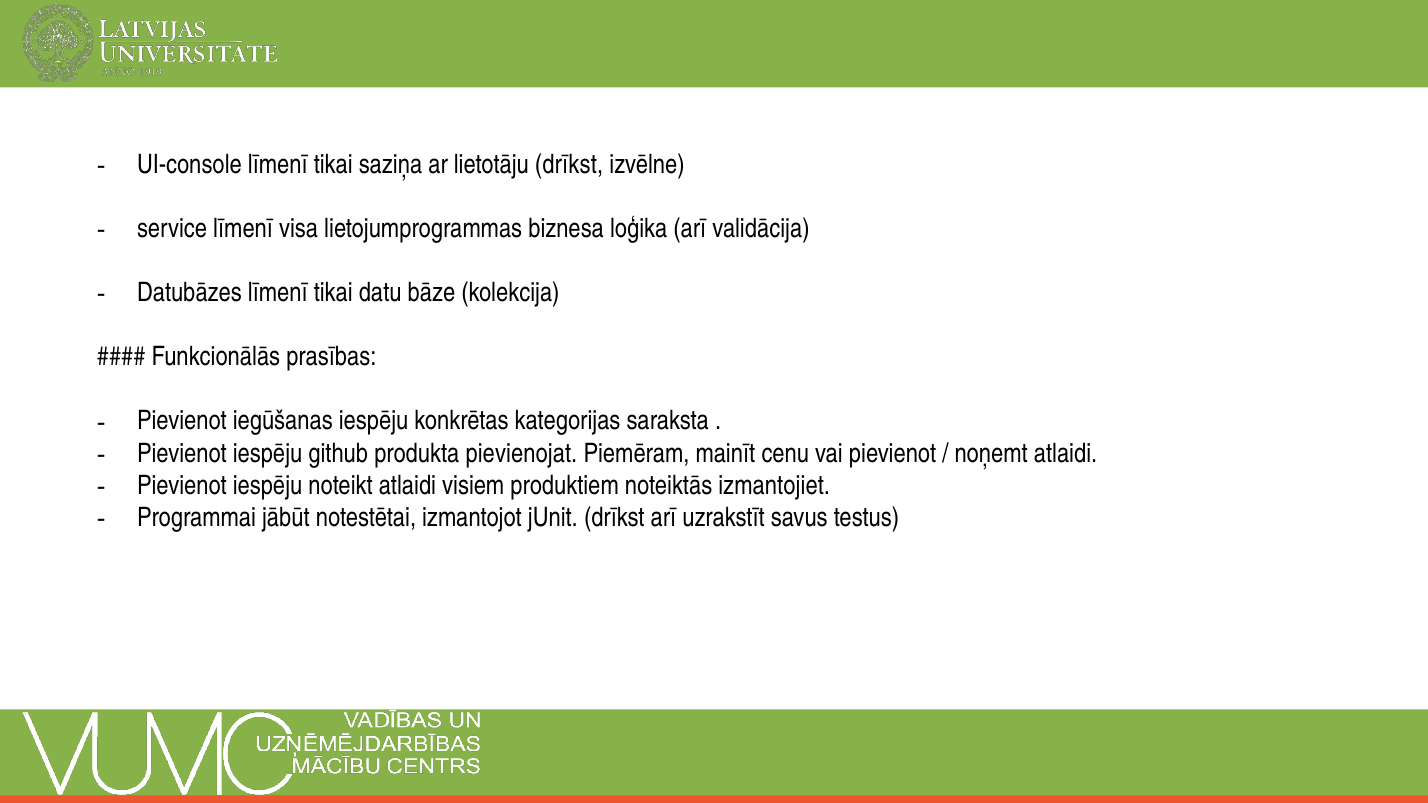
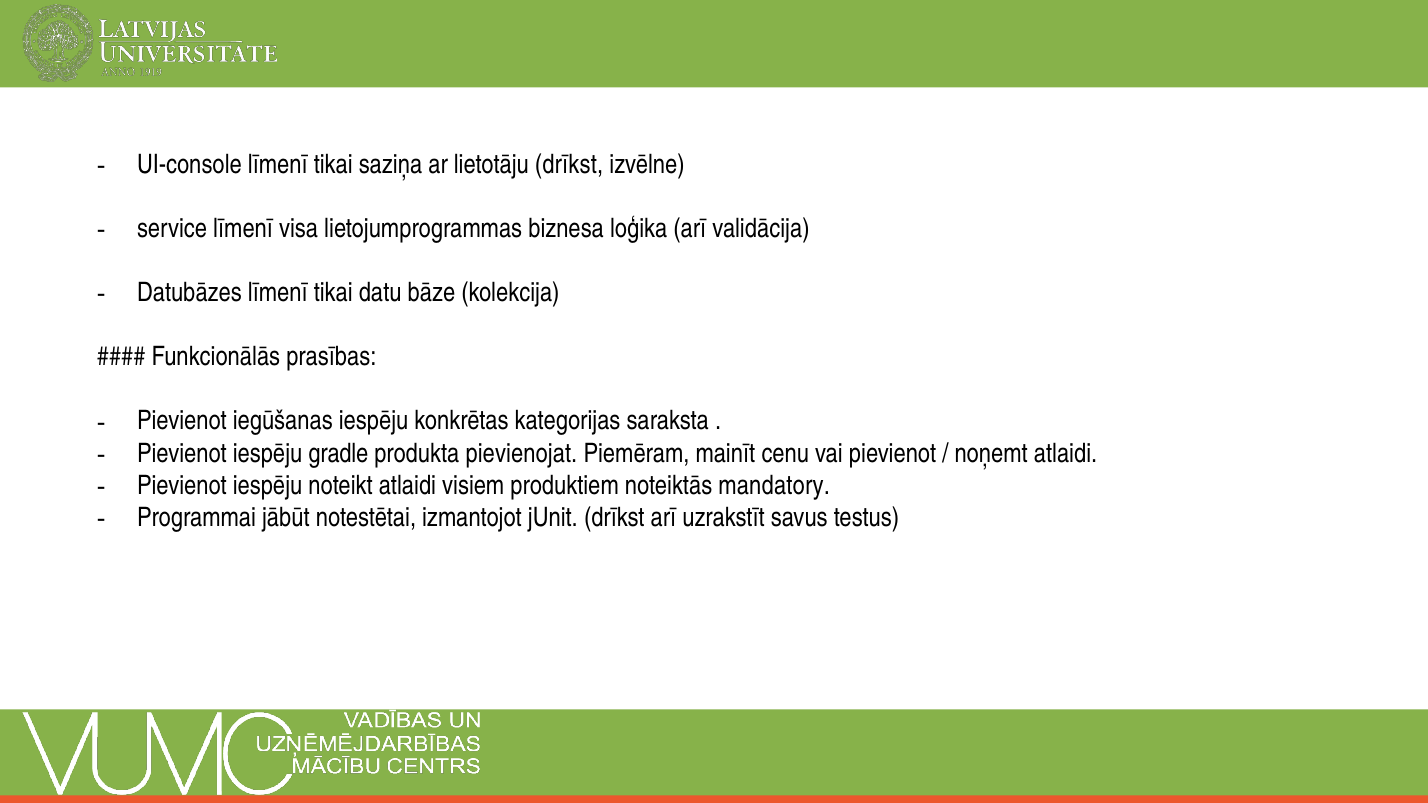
github: github -> gradle (338, 453)
izmantojiet: izmantojiet -> mandatory (774, 486)
